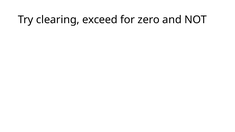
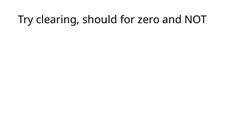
exceed: exceed -> should (100, 20)
